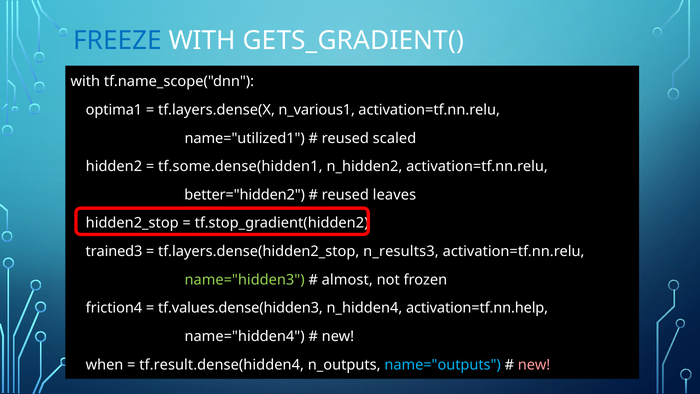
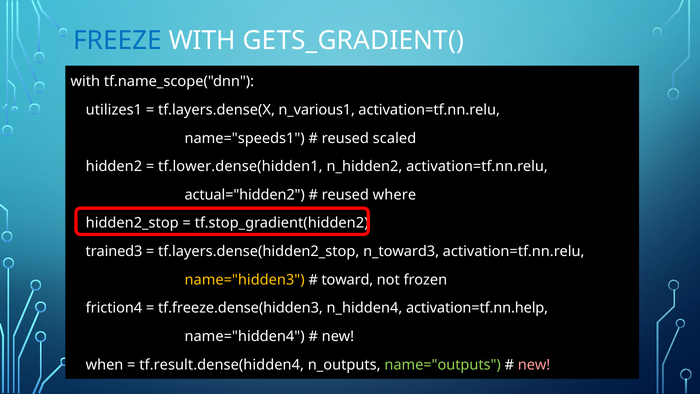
optima1: optima1 -> utilizes1 (114, 110)
name="utilized1: name="utilized1 -> name="speeds1 (245, 138)
tf.some.dense(hidden1: tf.some.dense(hidden1 -> tf.lower.dense(hidden1 (240, 166)
better="hidden2: better="hidden2 -> actual="hidden2 (245, 195)
leaves: leaves -> where (394, 195)
n_results3: n_results3 -> n_toward3 (401, 251)
name="hidden3 colour: light green -> yellow (245, 280)
almost: almost -> toward (347, 280)
tf.values.dense(hidden3: tf.values.dense(hidden3 -> tf.freeze.dense(hidden3 (240, 308)
name="outputs colour: light blue -> light green (443, 364)
